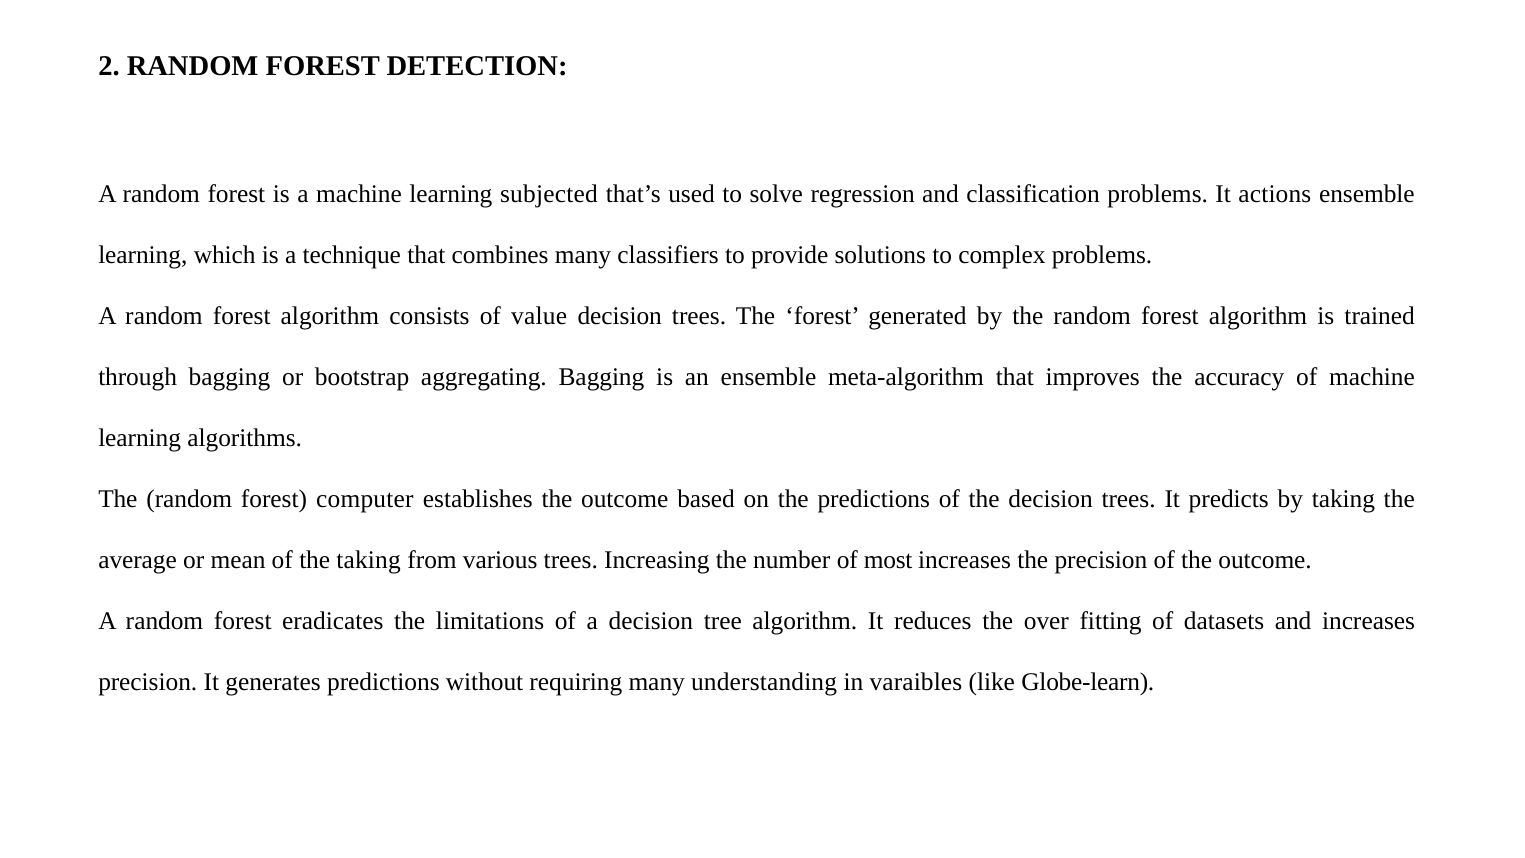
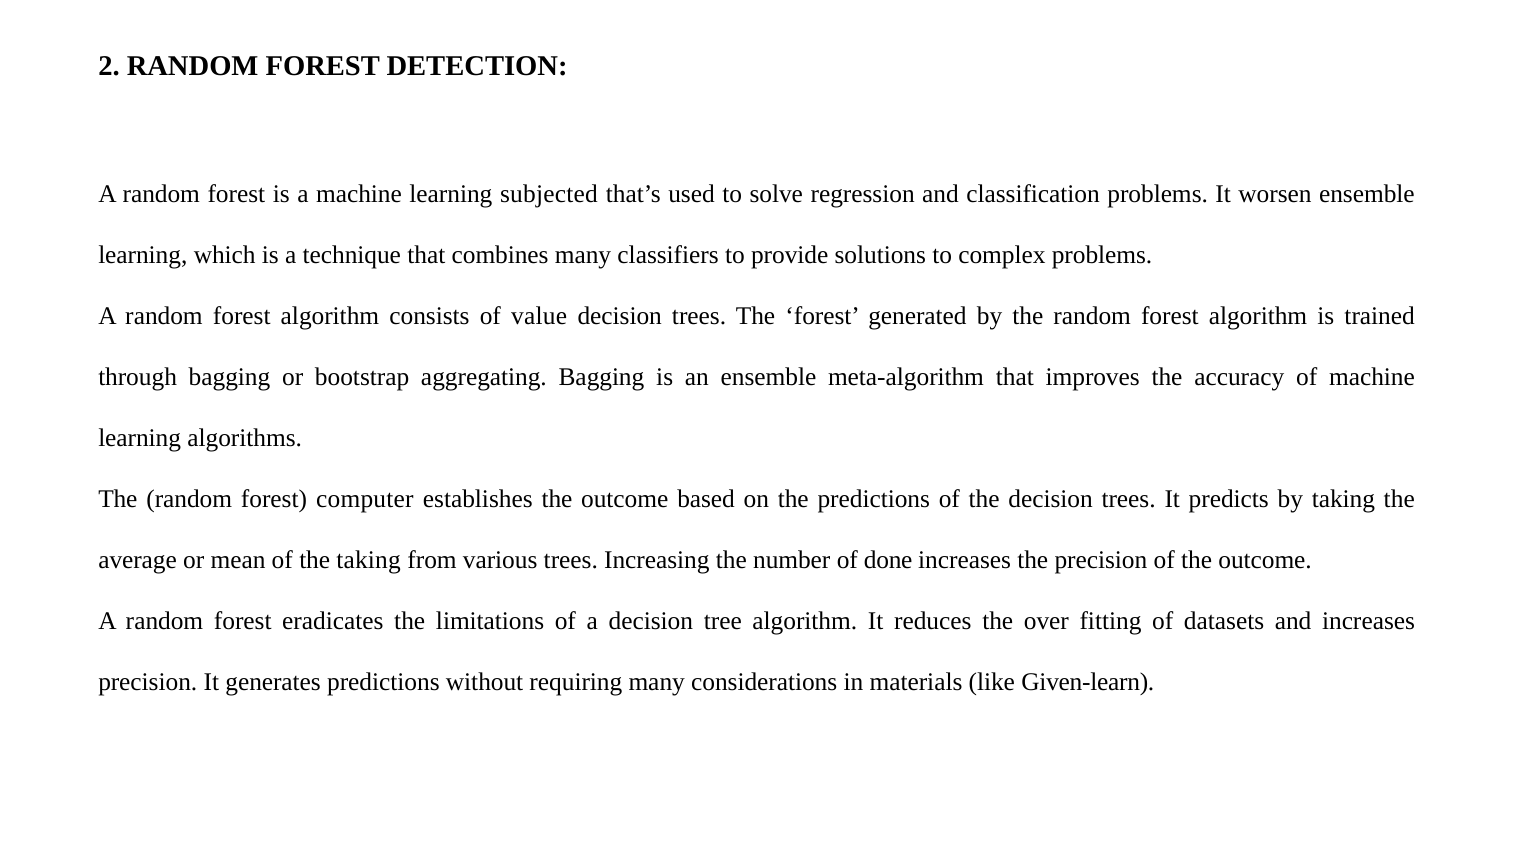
actions: actions -> worsen (1275, 194)
most: most -> done (888, 560)
understanding: understanding -> considerations (764, 682)
varaibles: varaibles -> materials (916, 682)
Globe-learn: Globe-learn -> Given-learn (1088, 682)
